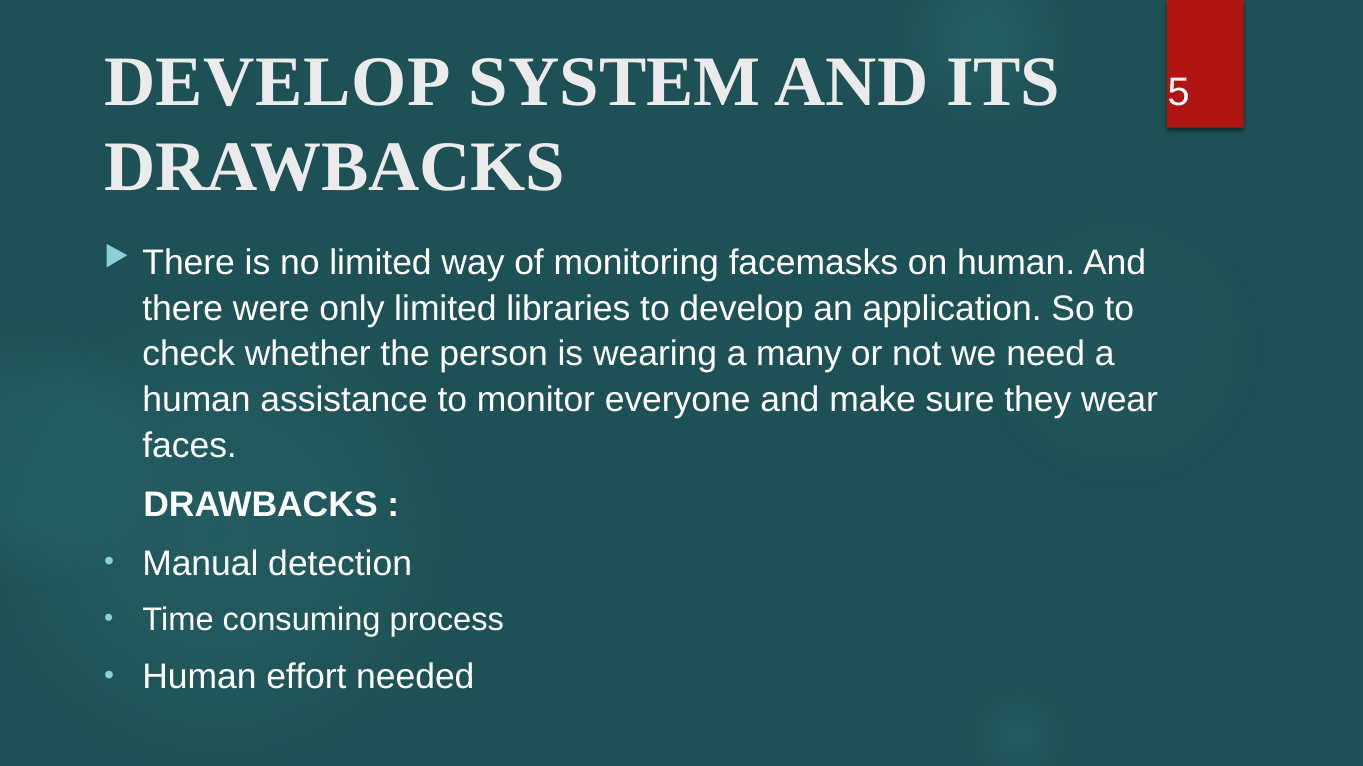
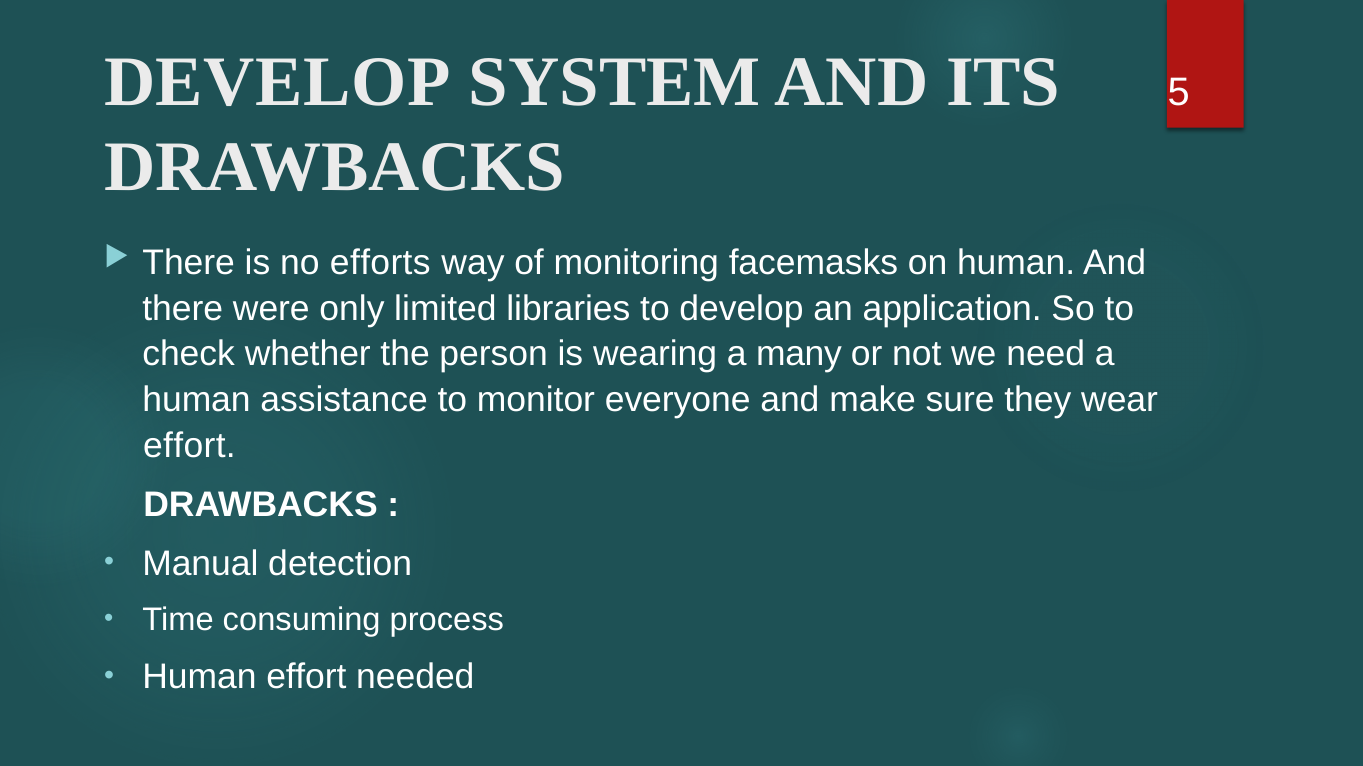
no limited: limited -> efforts (380, 263)
faces: faces -> effort (189, 447)
